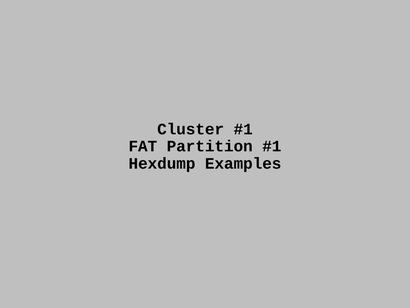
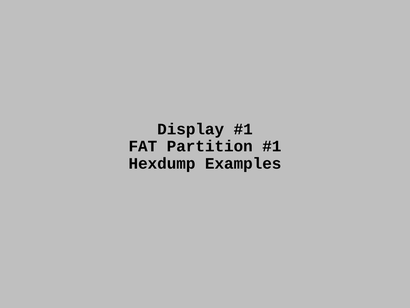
Cluster: Cluster -> Display (191, 129)
